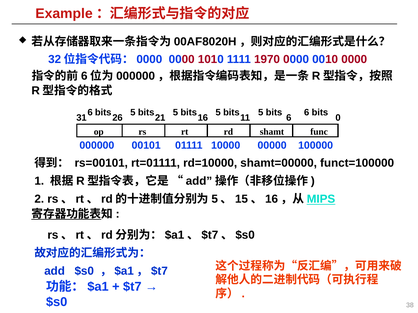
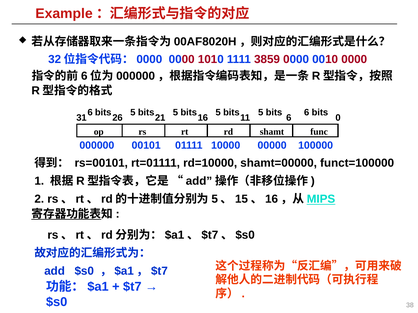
1970: 1970 -> 3859 (267, 60)
